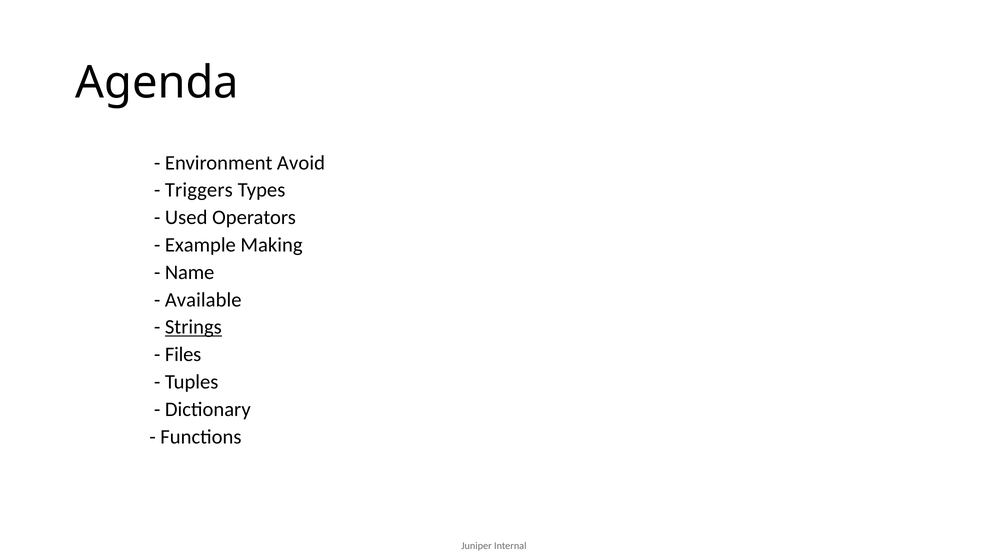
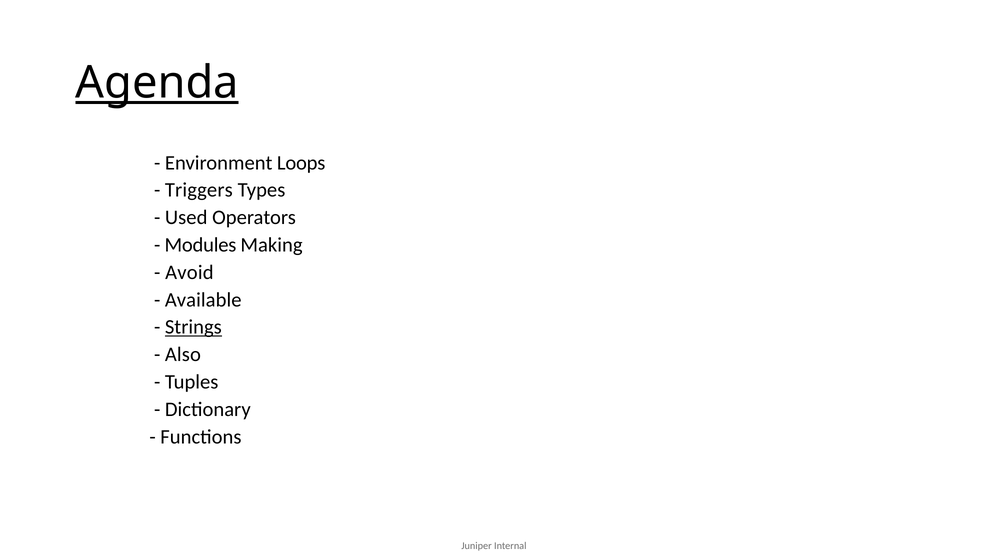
Agenda underline: none -> present (157, 83)
Avoid: Avoid -> Loops (301, 163)
Example: Example -> Modules (200, 245)
Name: Name -> Avoid (189, 272)
Files: Files -> Also (183, 354)
